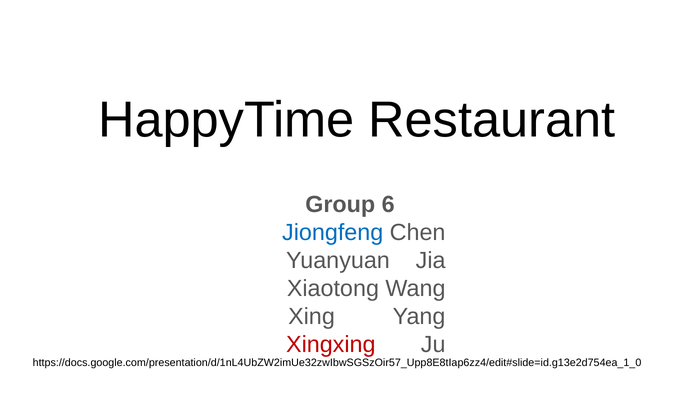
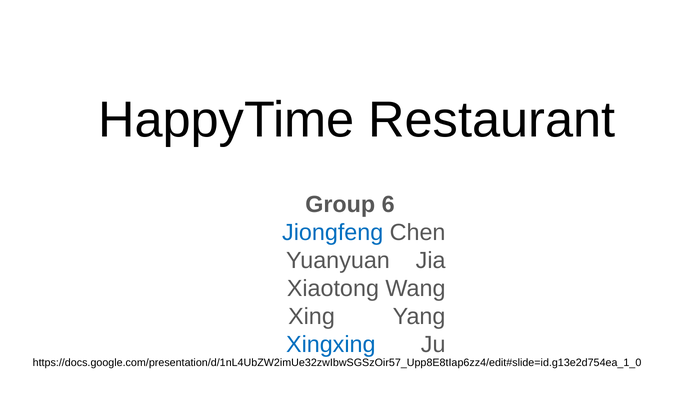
Xingxing colour: red -> blue (331, 344)
